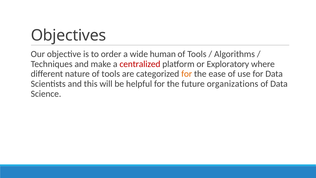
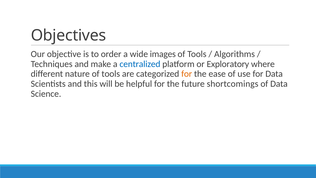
human: human -> images (163, 54)
centralized colour: red -> blue (140, 64)
organizations: organizations -> shortcomings (233, 84)
